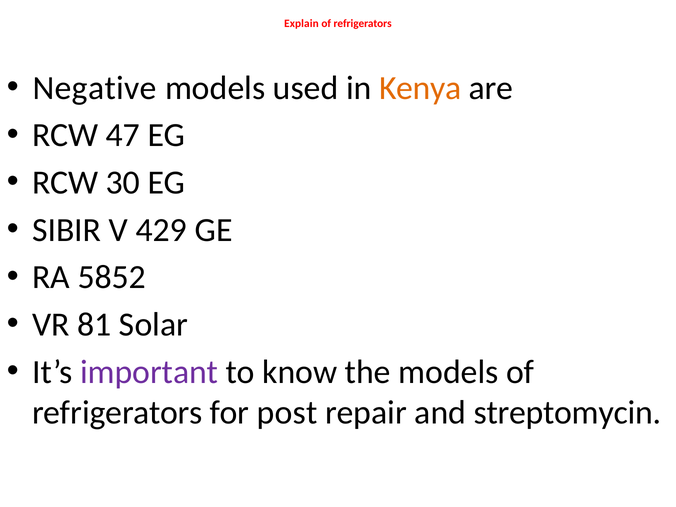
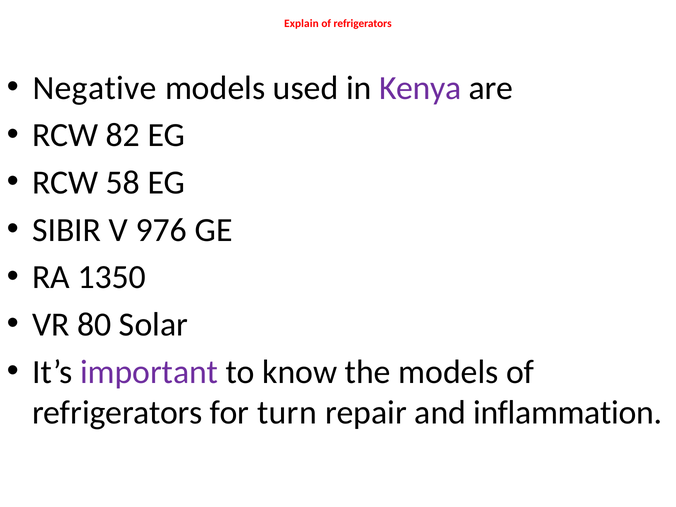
Kenya colour: orange -> purple (420, 88)
47: 47 -> 82 (123, 135)
30: 30 -> 58 (123, 183)
429: 429 -> 976 (161, 230)
5852: 5852 -> 1350 (112, 277)
81: 81 -> 80 (94, 325)
post: post -> turn (287, 412)
streptomycin: streptomycin -> inflammation (568, 412)
